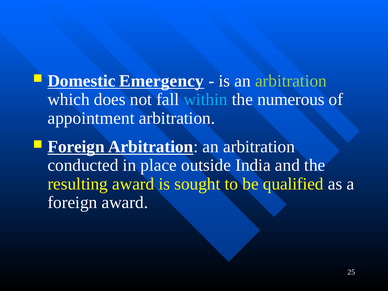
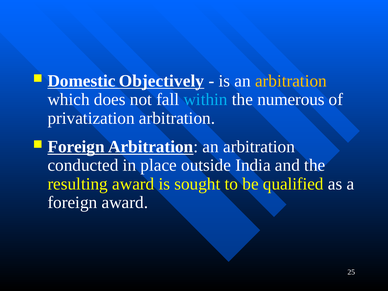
Emergency: Emergency -> Objectively (161, 81)
arbitration colour: light green -> yellow (291, 81)
appointment: appointment -> privatization (91, 118)
